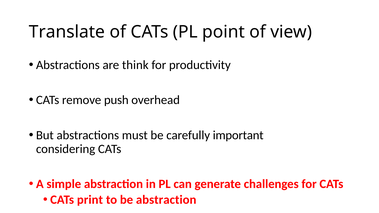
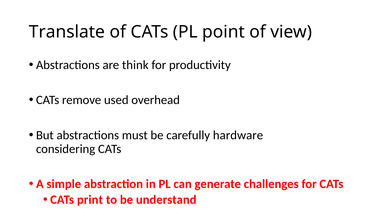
push: push -> used (116, 100)
important: important -> hardware (238, 135)
be abstraction: abstraction -> understand (166, 200)
